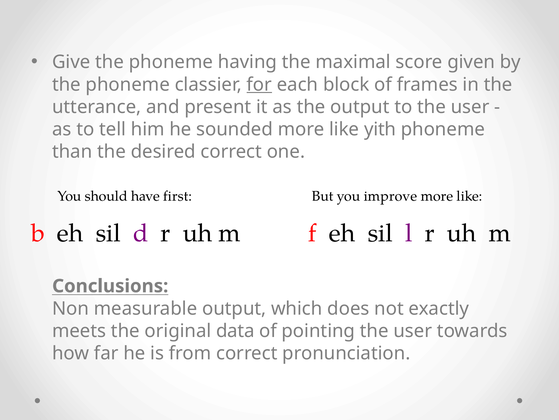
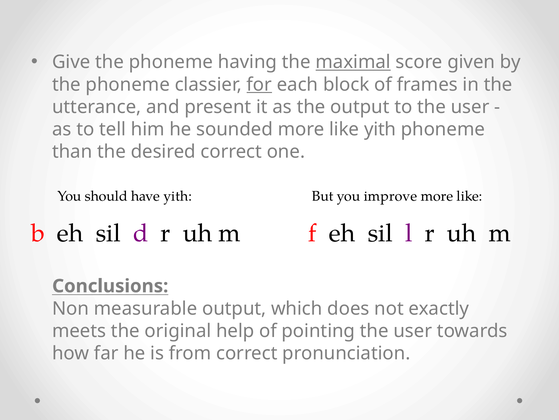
maximal underline: none -> present (353, 62)
have first: first -> yith (178, 196)
data: data -> help (235, 330)
